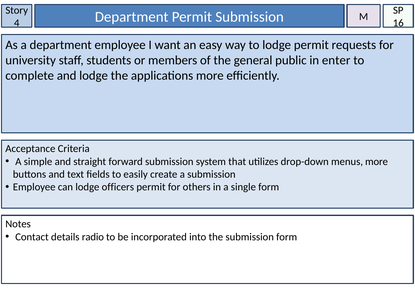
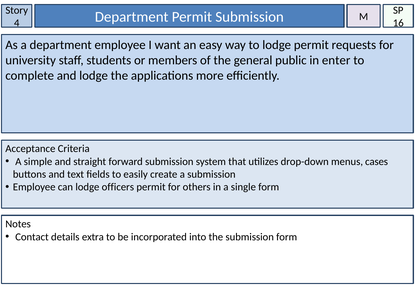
menus more: more -> cases (377, 161)
radio: radio -> extra (93, 236)
